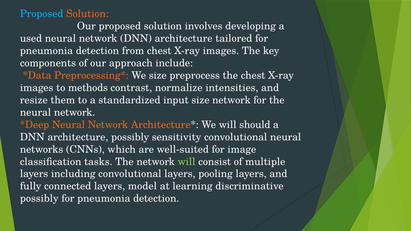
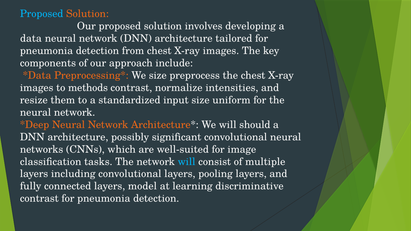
used: used -> data (31, 38)
size network: network -> uniform (231, 100)
sensitivity: sensitivity -> significant (177, 137)
will colour: light green -> light blue (187, 162)
possibly: possibly -> contrast (39, 199)
